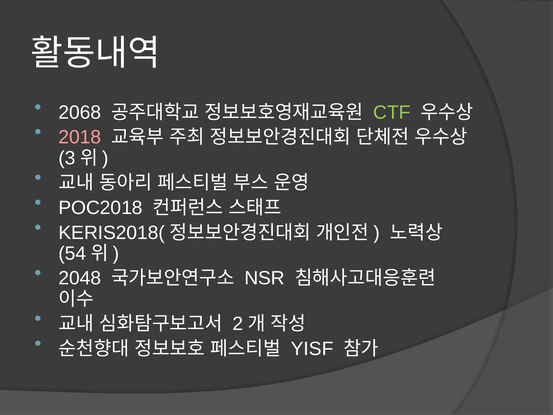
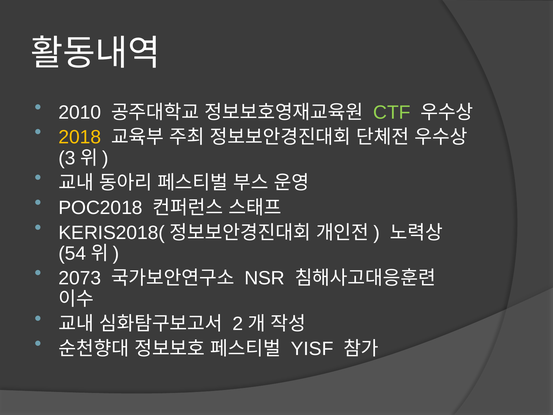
2068: 2068 -> 2010 (80, 112)
2018 colour: pink -> yellow (80, 137)
2048: 2048 -> 2073 (80, 278)
